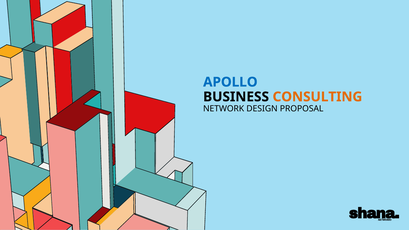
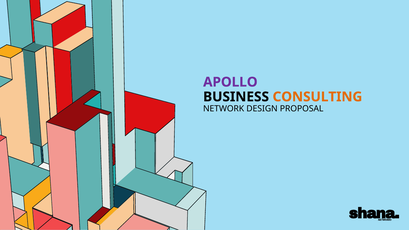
APOLLO colour: blue -> purple (230, 82)
